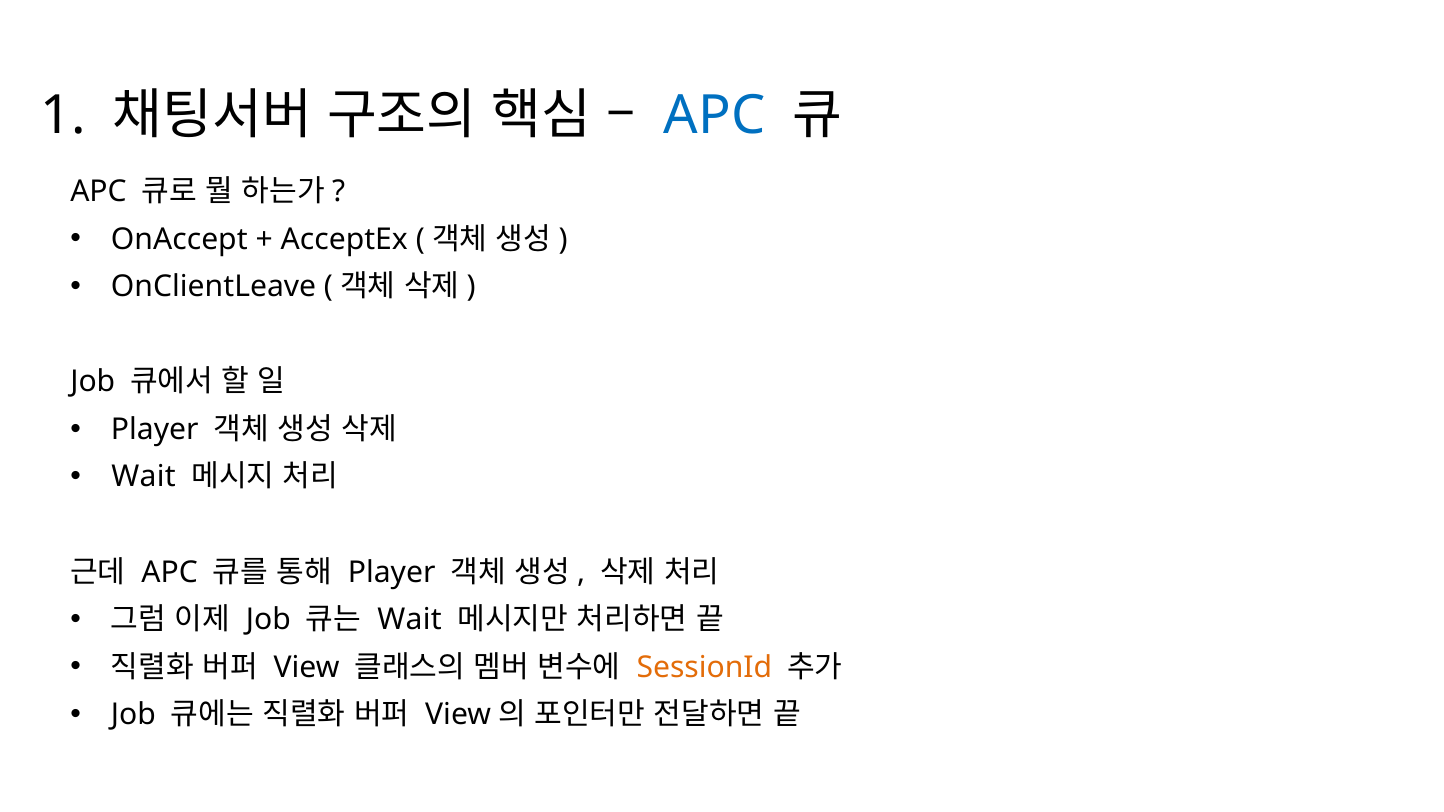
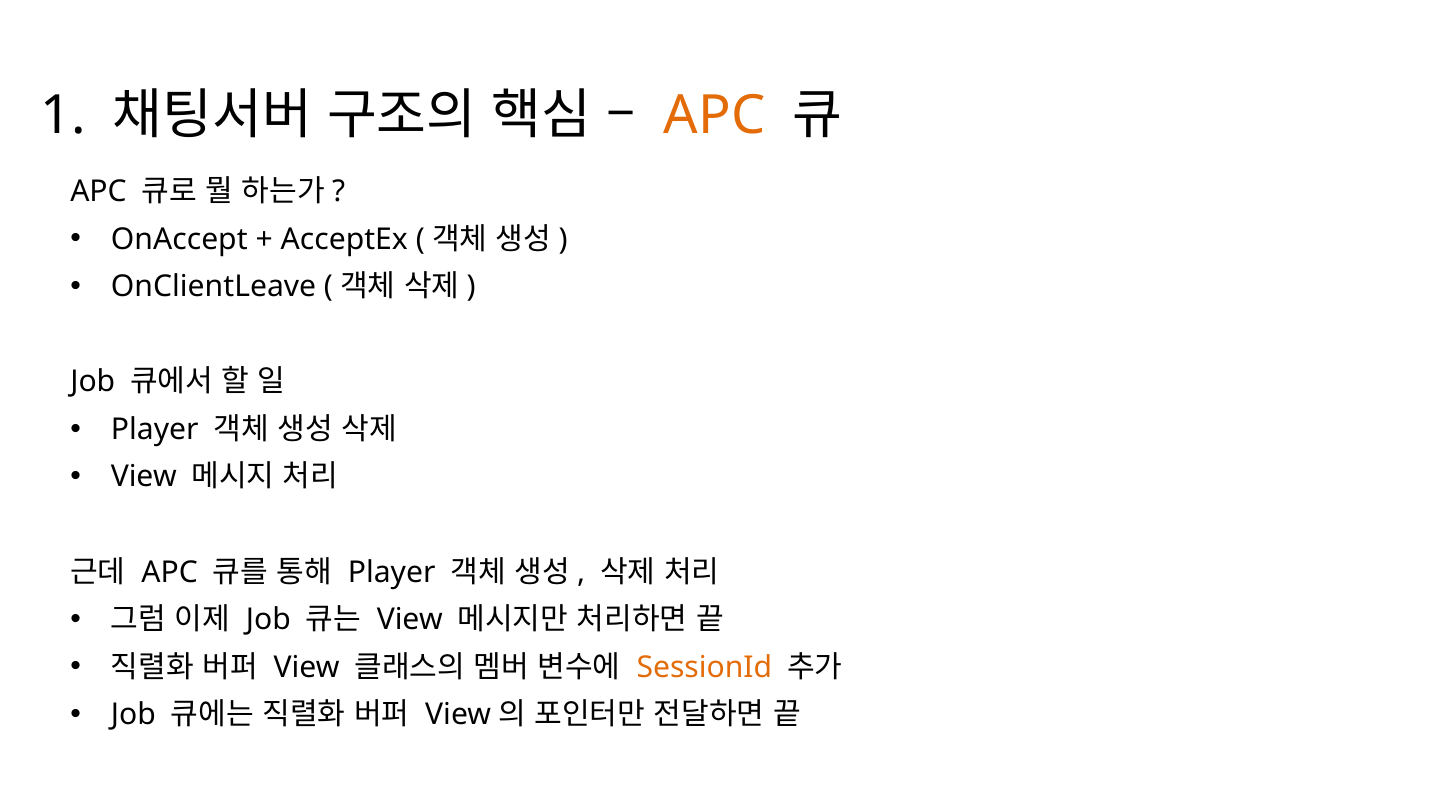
APC colour: blue -> orange (714, 115)
Wait: Wait -> View (144, 477)
Wait: Wait -> View (410, 620)
